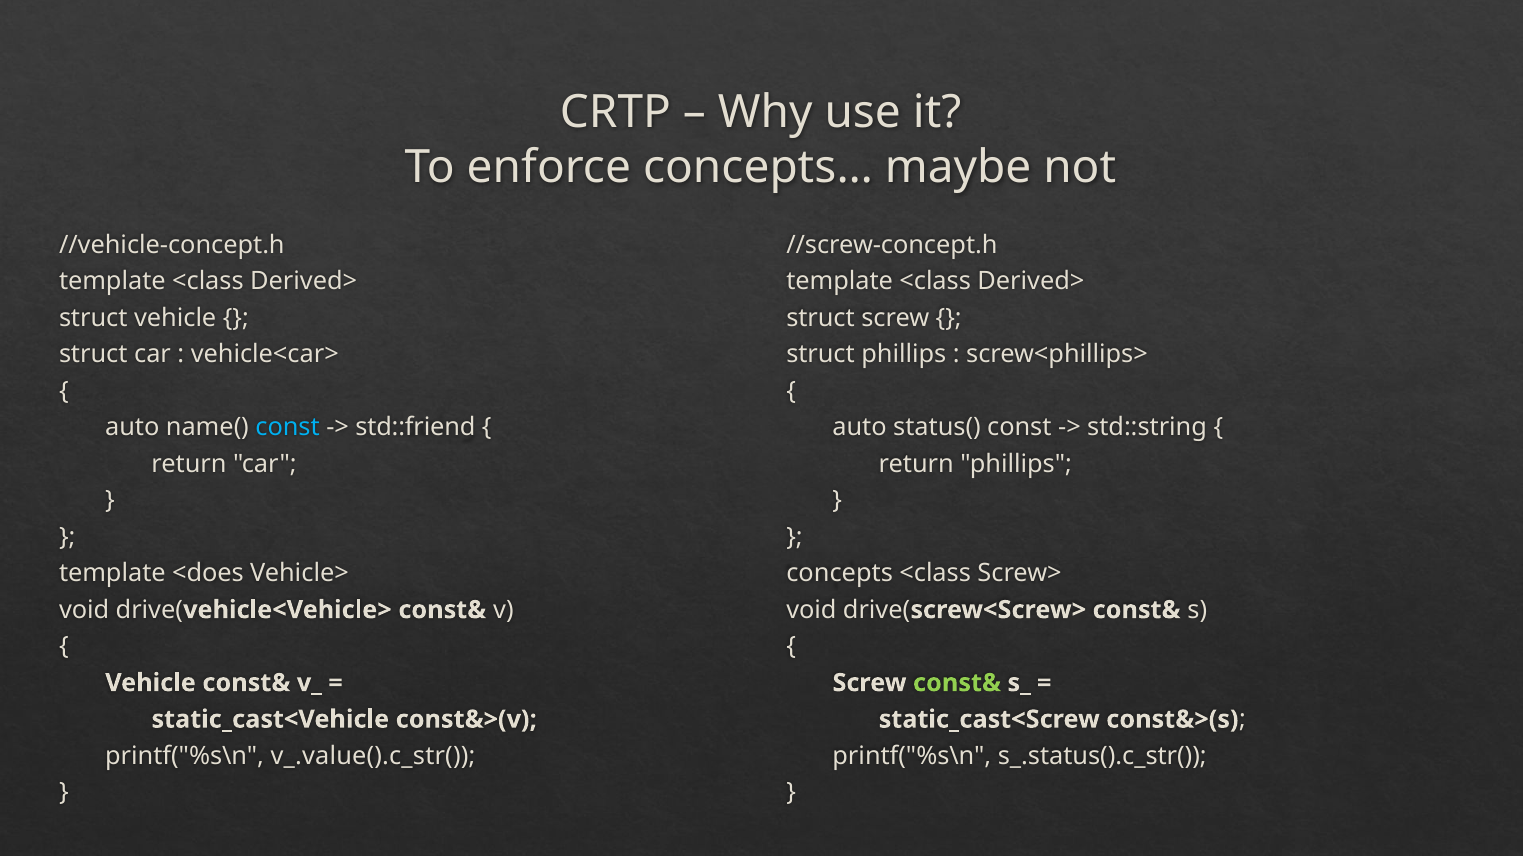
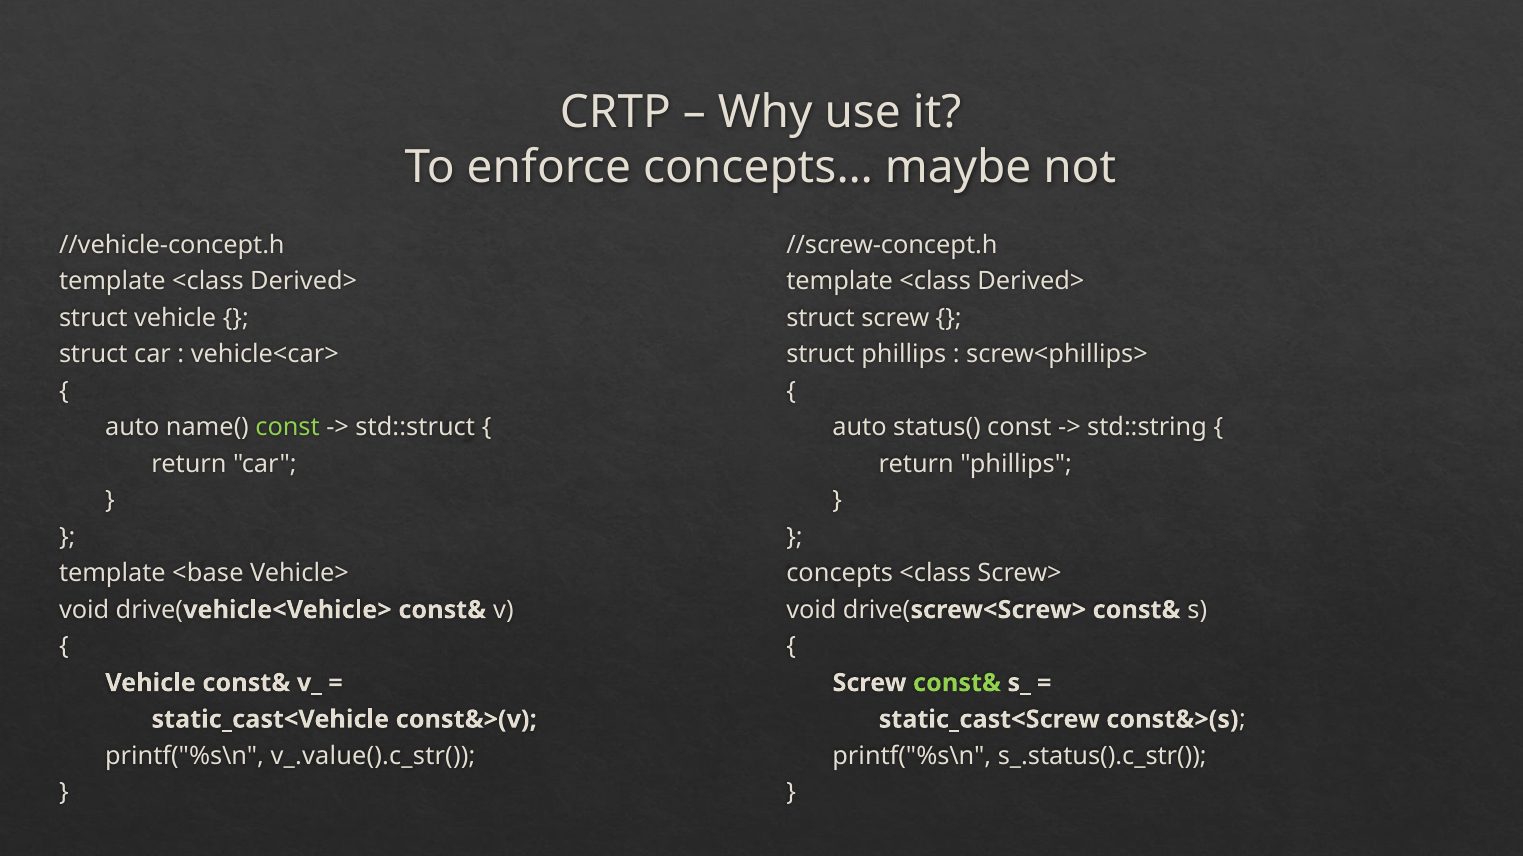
const colour: light blue -> light green (288, 428)
std::friend: std::friend -> std::struct (415, 428)
<does: <does -> <base (208, 574)
